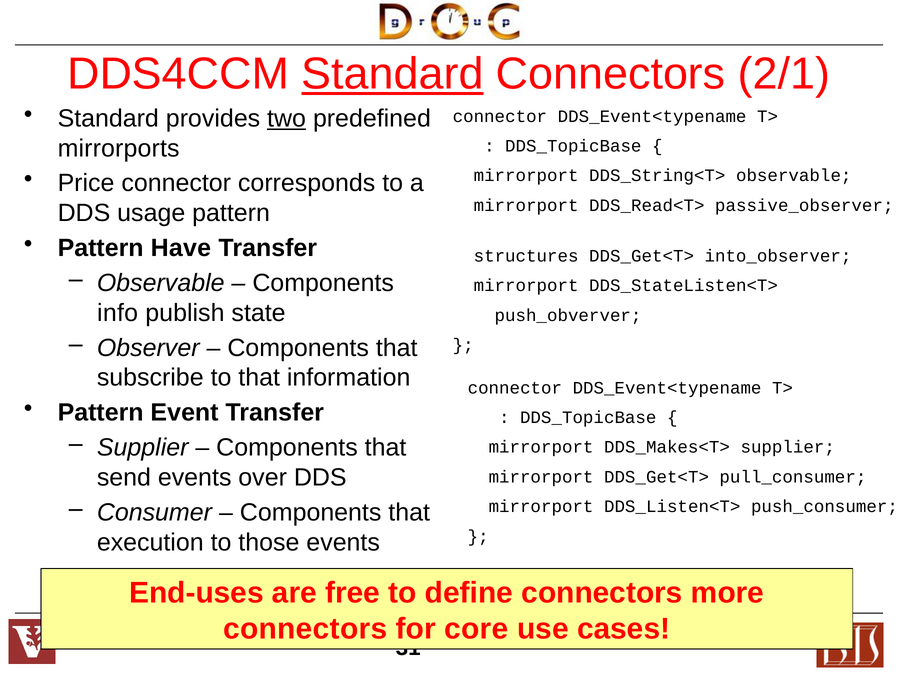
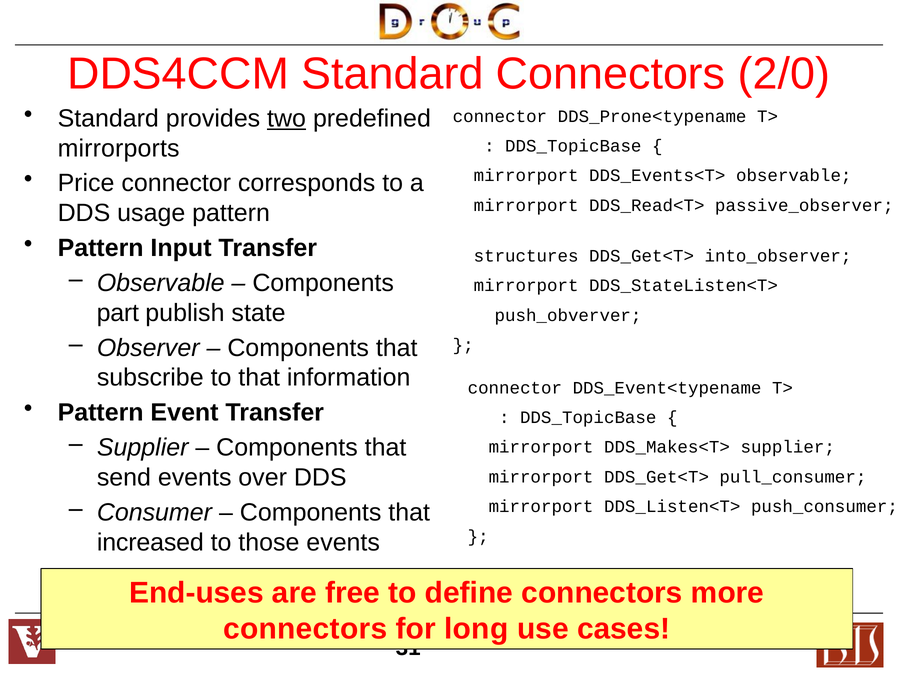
Standard underline: present -> none (392, 74)
2/1: 2/1 -> 2/0 (784, 74)
DDS_Event<typename: DDS_Event<typename -> DDS_Prone<typename (652, 116)
DDS_String<T>: DDS_String<T> -> DDS_Events<T> (657, 176)
Have: Have -> Input (181, 248)
info: info -> part (118, 313)
execution: execution -> increased (150, 543)
core: core -> long (476, 629)
